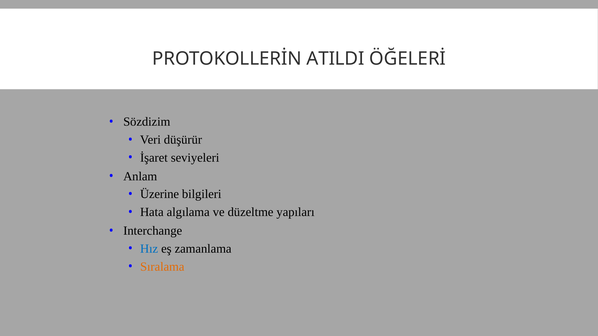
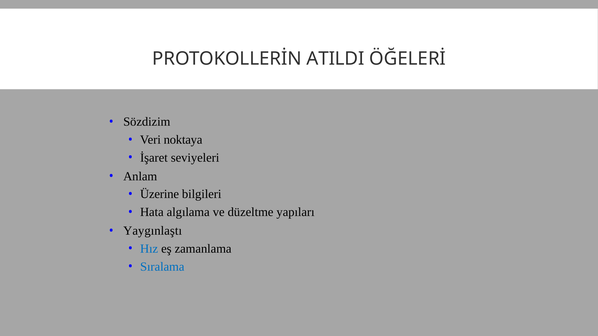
düşürür: düşürür -> noktaya (183, 140)
Interchange: Interchange -> Yaygınlaştı (153, 231)
Sıralama colour: orange -> blue (162, 267)
